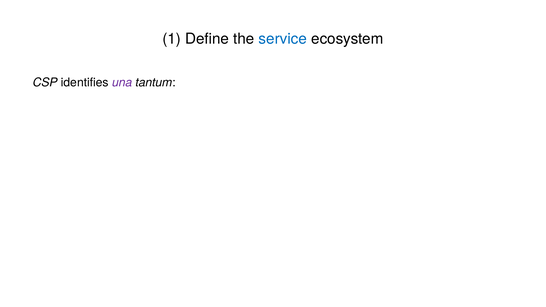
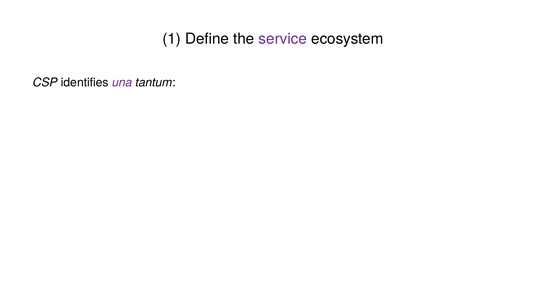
service colour: blue -> purple (283, 39)
